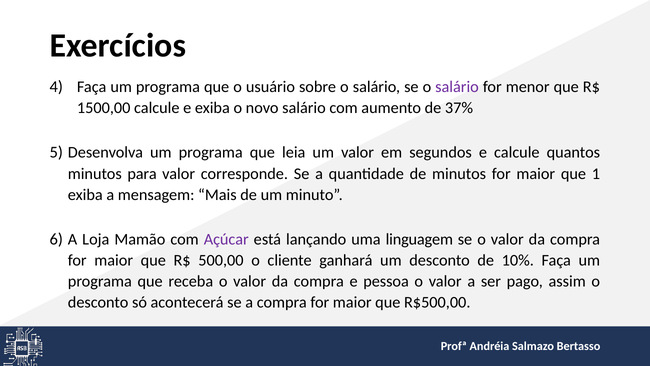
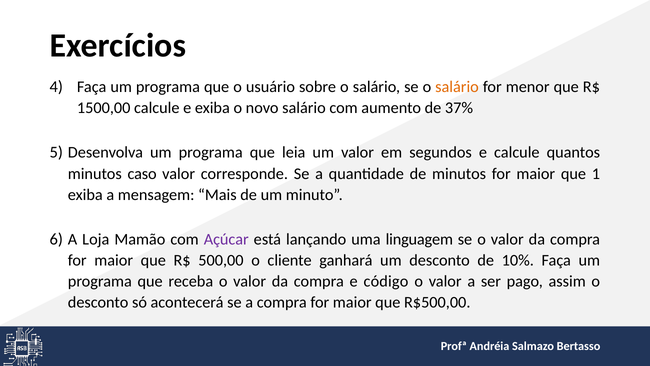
salário colour: purple -> orange (457, 87)
para: para -> caso (142, 173)
pessoa: pessoa -> código (386, 281)
